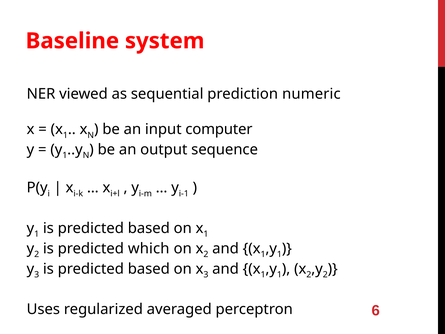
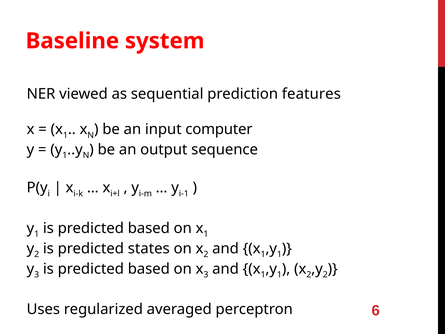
numeric: numeric -> features (311, 94)
which: which -> states (149, 248)
